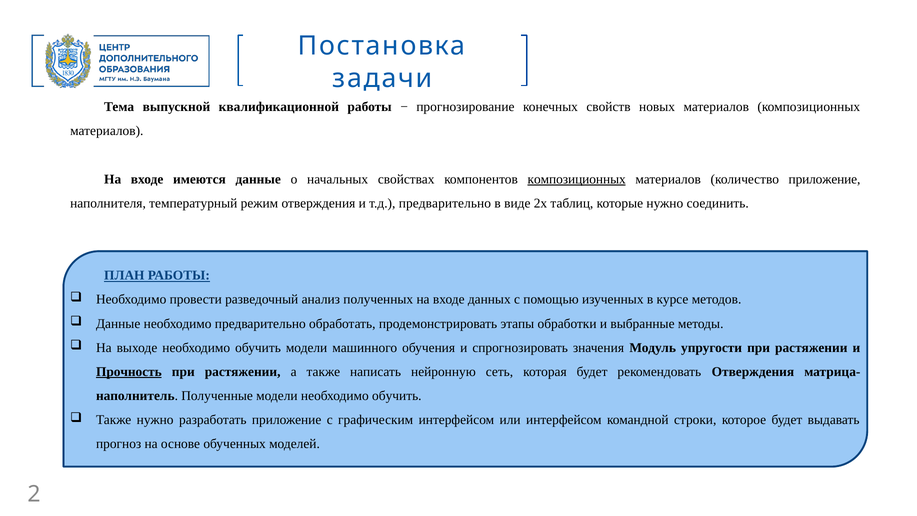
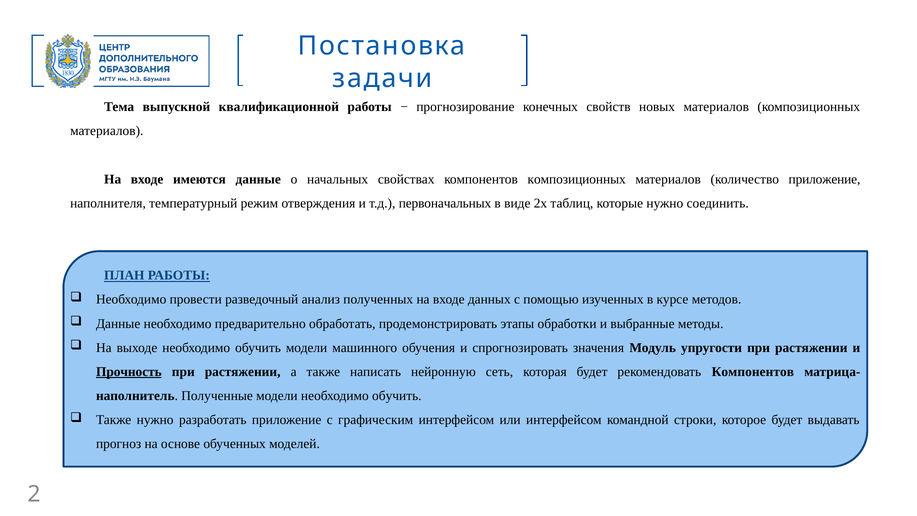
композиционных underline: present -> none (577, 179)
т.д предварительно: предварительно -> первоначальных (445, 203)
рекомендовать Отверждения: Отверждения -> Компонентов (753, 372)
